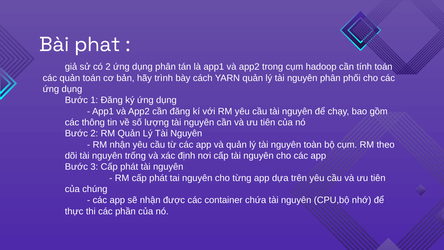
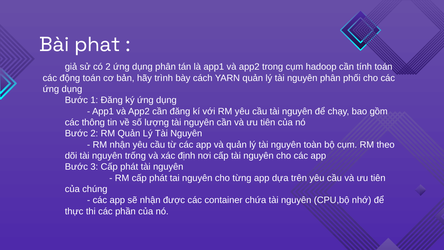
các quản: quản -> động (70, 78)
